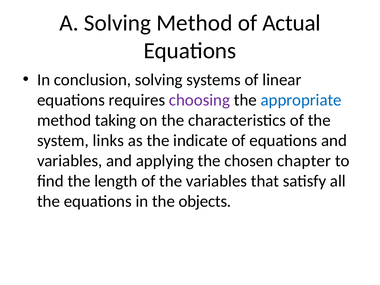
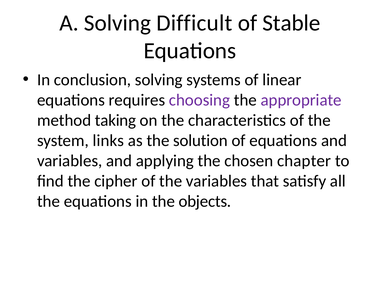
Solving Method: Method -> Difficult (194, 23)
Actual: Actual -> Stable (291, 23)
appropriate colour: blue -> purple (301, 100)
indicate: indicate -> solution (201, 141)
length: length -> cipher (116, 181)
